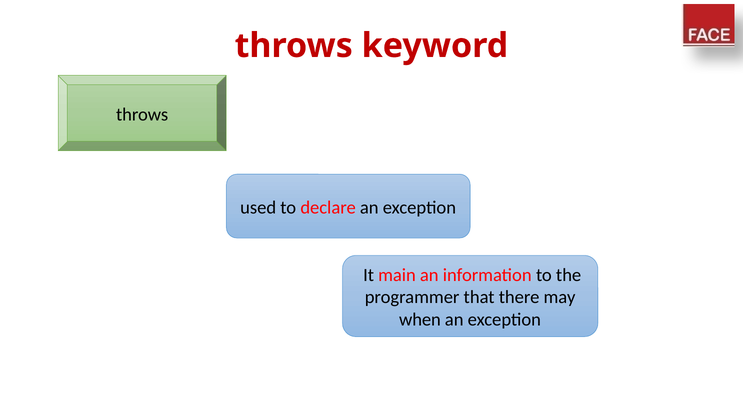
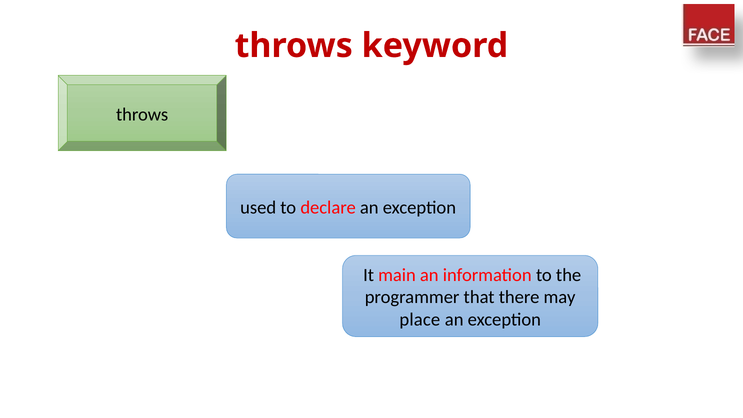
when: when -> place (420, 320)
